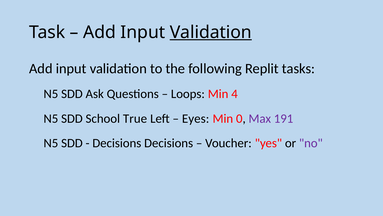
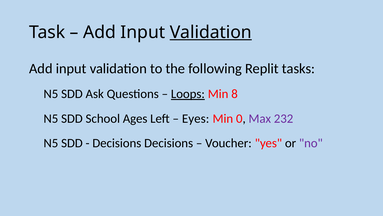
Loops underline: none -> present (188, 94)
4: 4 -> 8 (234, 94)
True: True -> Ages (135, 118)
191: 191 -> 232 (284, 118)
